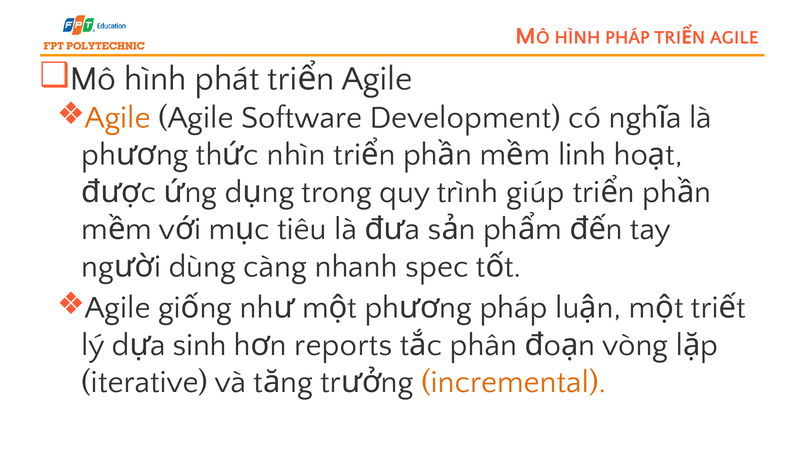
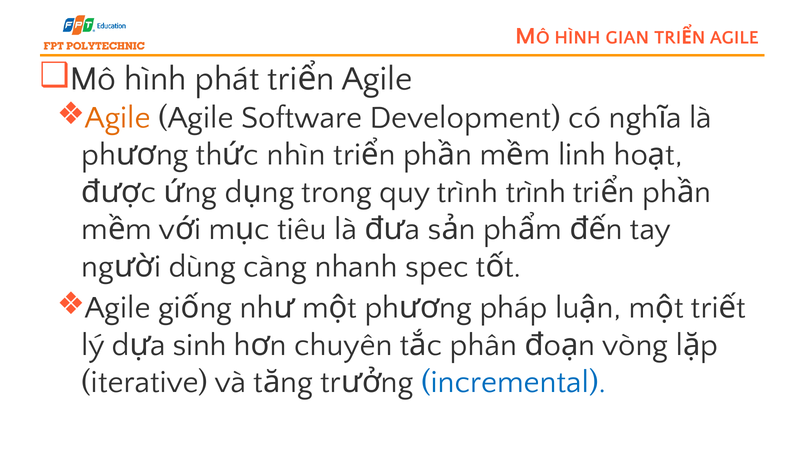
HÌNH PHÁP: PHÁP -> GIAN (627, 37)
trình giúp: giúp -> trình (536, 192)
reports: reports -> chuyên (343, 345)
incremental colour: orange -> blue (514, 382)
